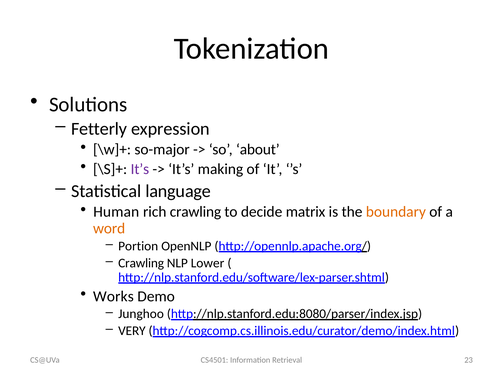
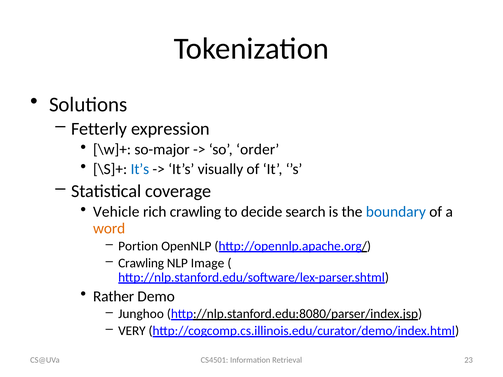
about: about -> order (258, 150)
It’s colour: purple -> blue (140, 169)
making: making -> visually (220, 169)
language: language -> coverage (178, 191)
Human: Human -> Vehicle (116, 212)
matrix: matrix -> search (306, 212)
boundary colour: orange -> blue (396, 212)
Lower: Lower -> Image (208, 263)
Works: Works -> Rather (114, 296)
